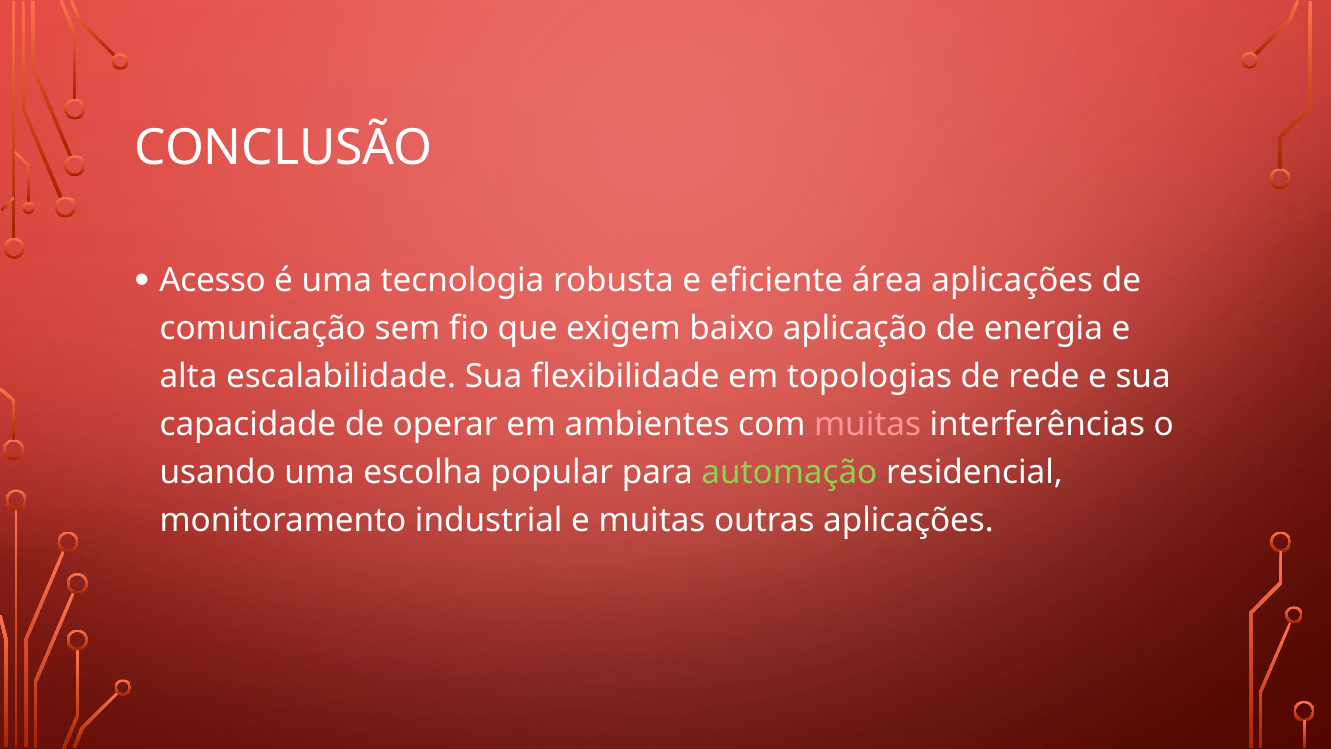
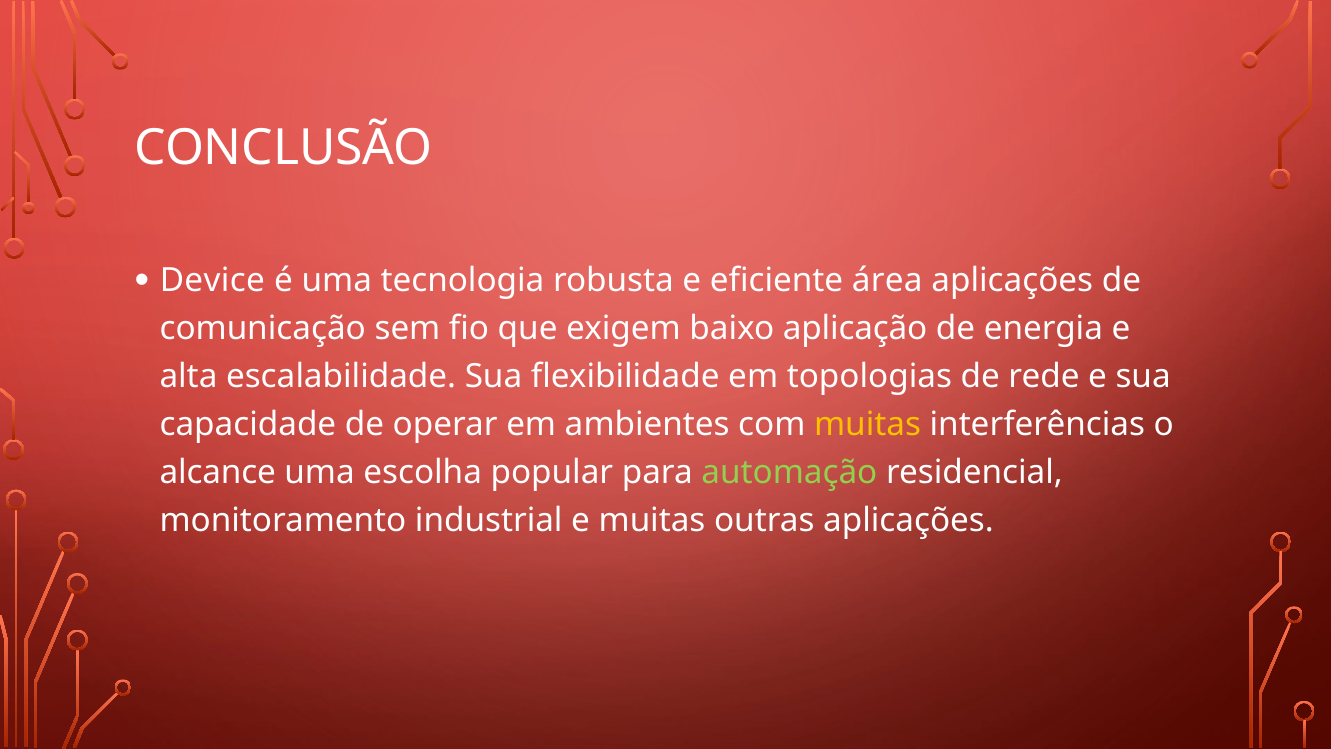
Acesso: Acesso -> Device (212, 281)
muitas colour: pink -> yellow (868, 425)
usando: usando -> alcance (218, 472)
